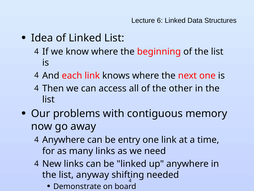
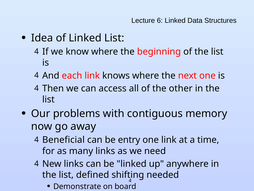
4 Anywhere: Anywhere -> Beneficial (63, 140)
anyway: anyway -> defined (93, 174)
